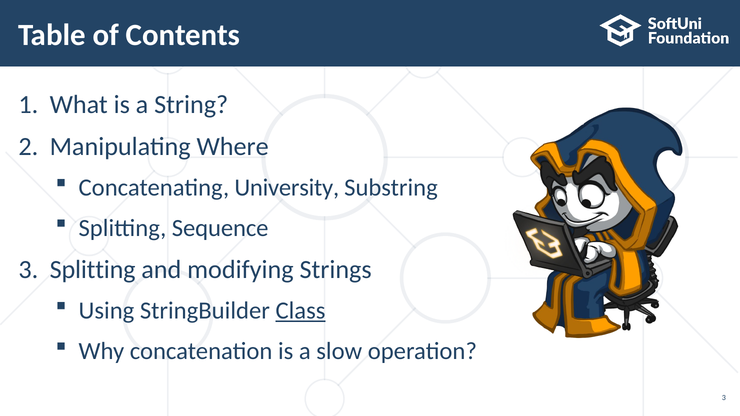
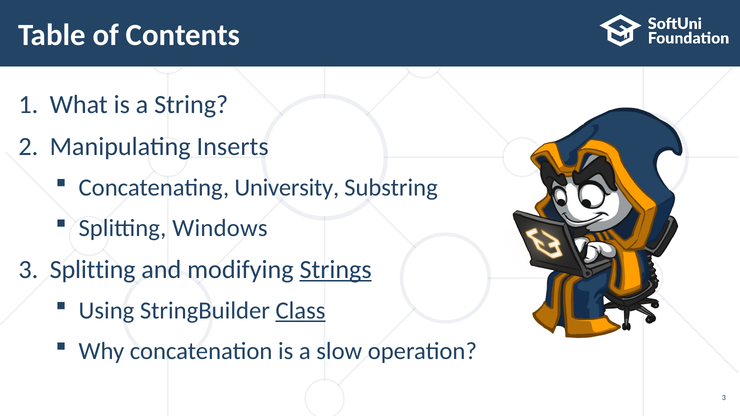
Where: Where -> Inserts (233, 147)
Sequence: Sequence -> Windows (220, 228)
Strings underline: none -> present (336, 270)
